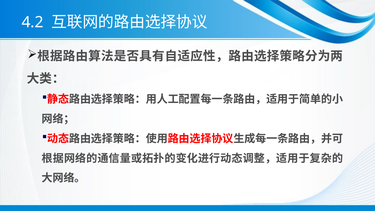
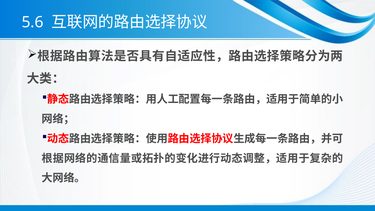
4.2: 4.2 -> 5.6 (33, 22)
